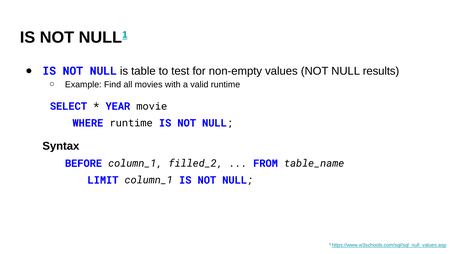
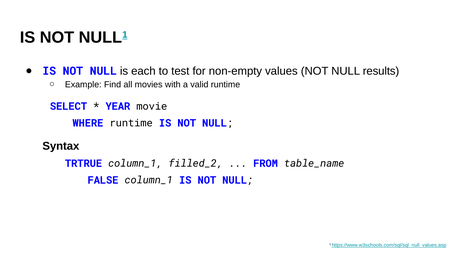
table: table -> each (143, 71)
BEFORE: BEFORE -> TRTRUE (84, 163)
LIMIT: LIMIT -> FALSE (103, 180)
